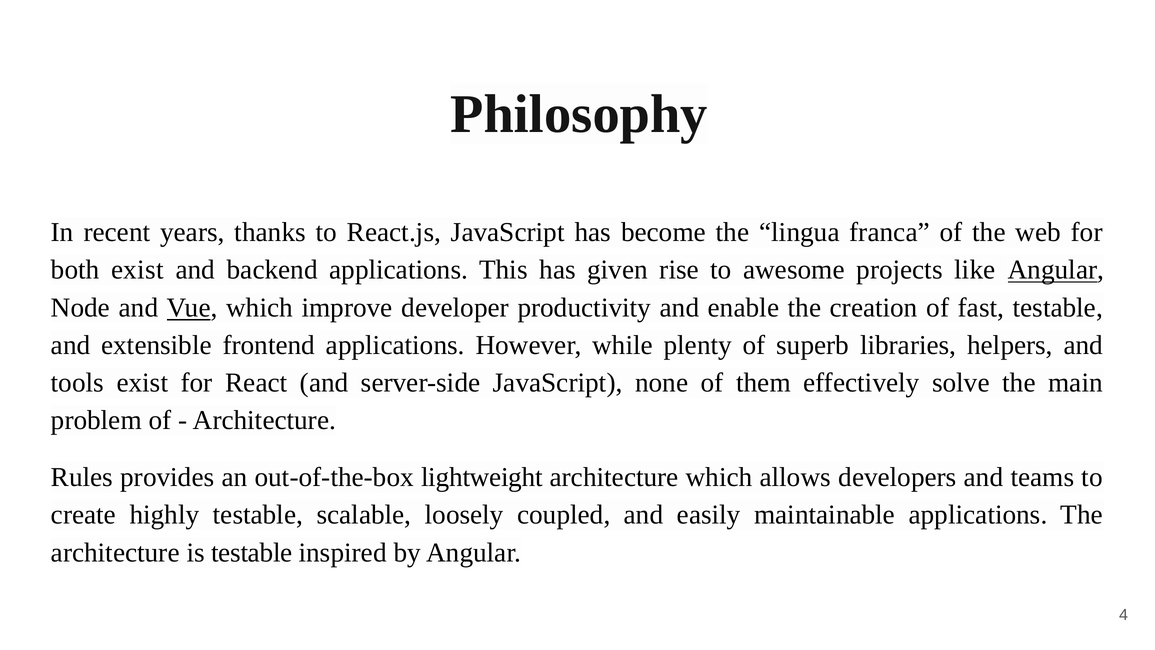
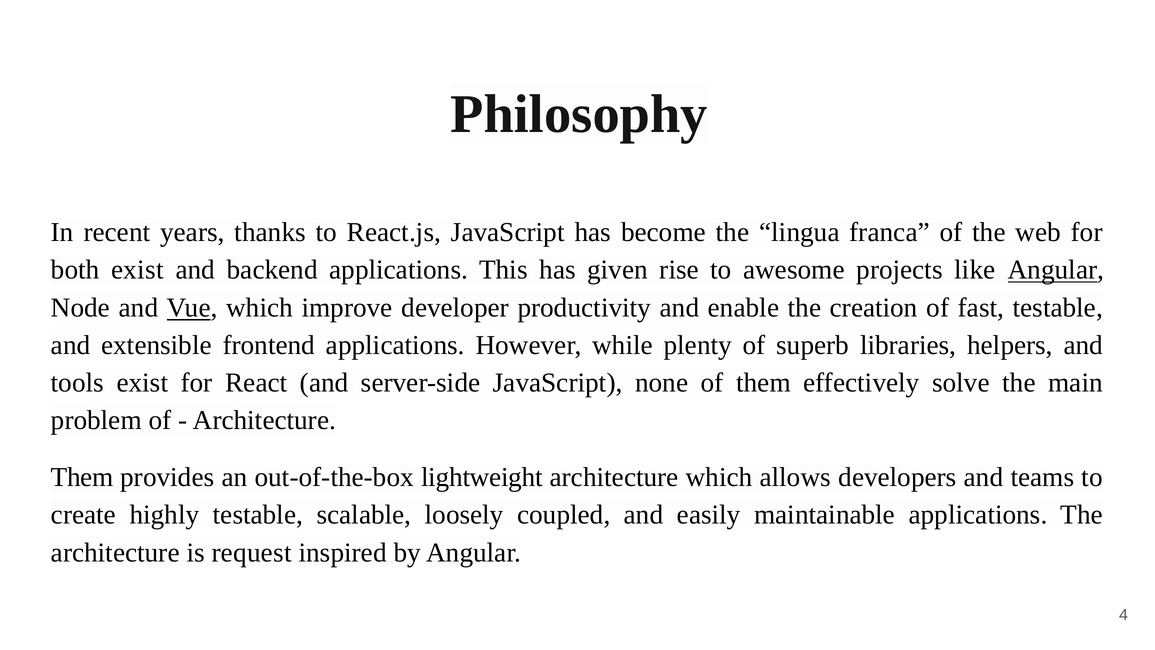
Rules: Rules -> Them (82, 477)
is testable: testable -> request (252, 552)
